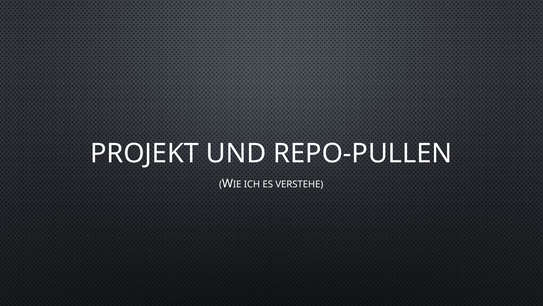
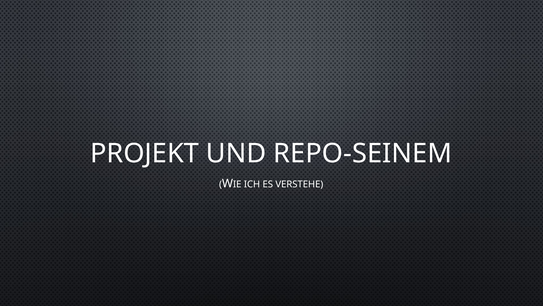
REPO-PULLEN: REPO-PULLEN -> REPO-SEINEM (363, 153)
